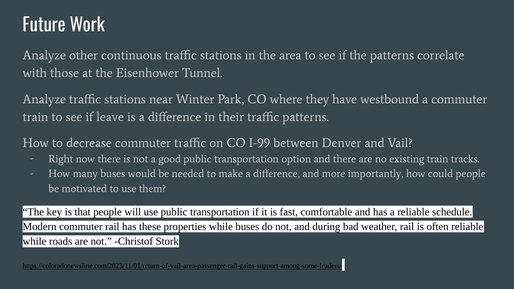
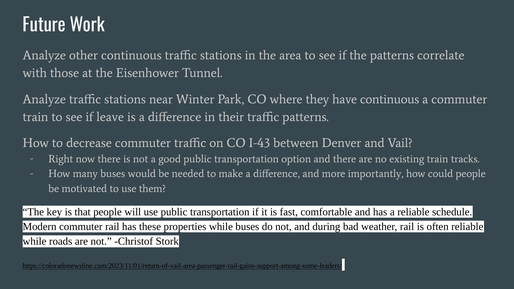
have westbound: westbound -> continuous (390, 99)
I-99: I-99 -> I-43 (259, 143)
